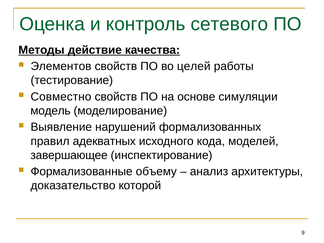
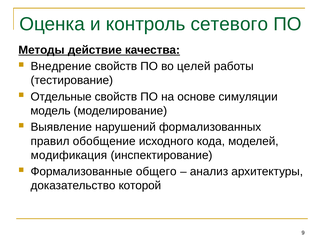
Элементов: Элементов -> Внедрение (61, 66)
Совместно: Совместно -> Отдельные (61, 97)
адекватных: адекватных -> обобщение (104, 141)
завершающее: завершающее -> модификация (69, 155)
объему: объему -> общего (156, 172)
